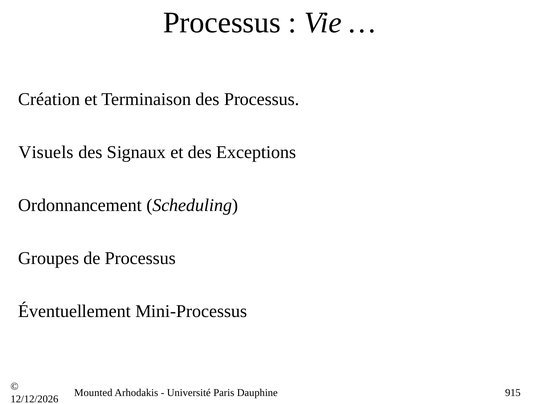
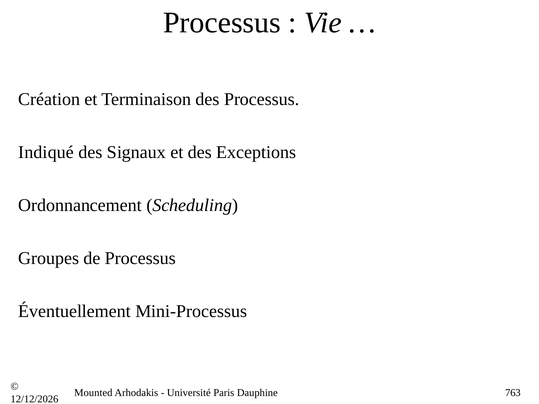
Visuels: Visuels -> Indiqué (46, 152)
915: 915 -> 763 (513, 393)
